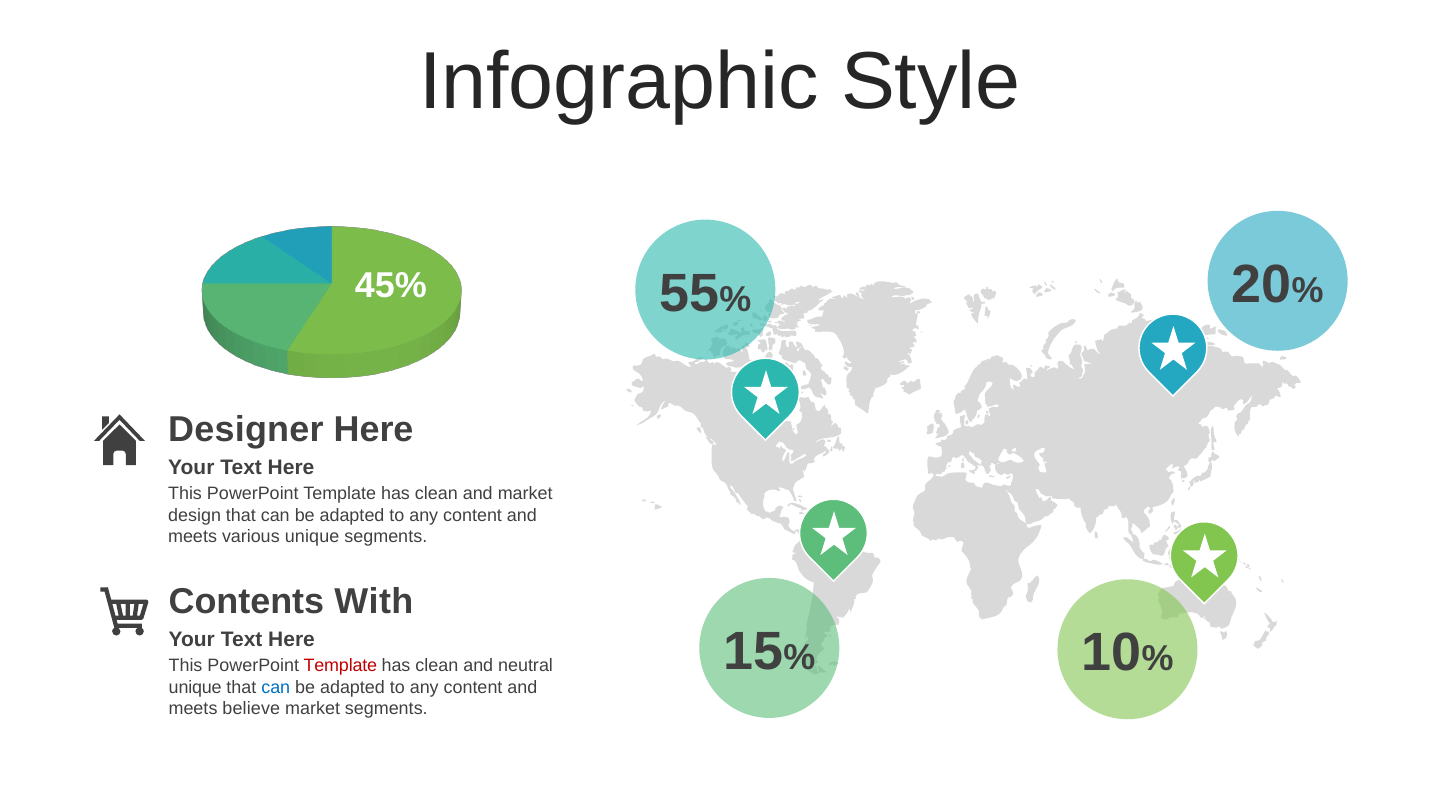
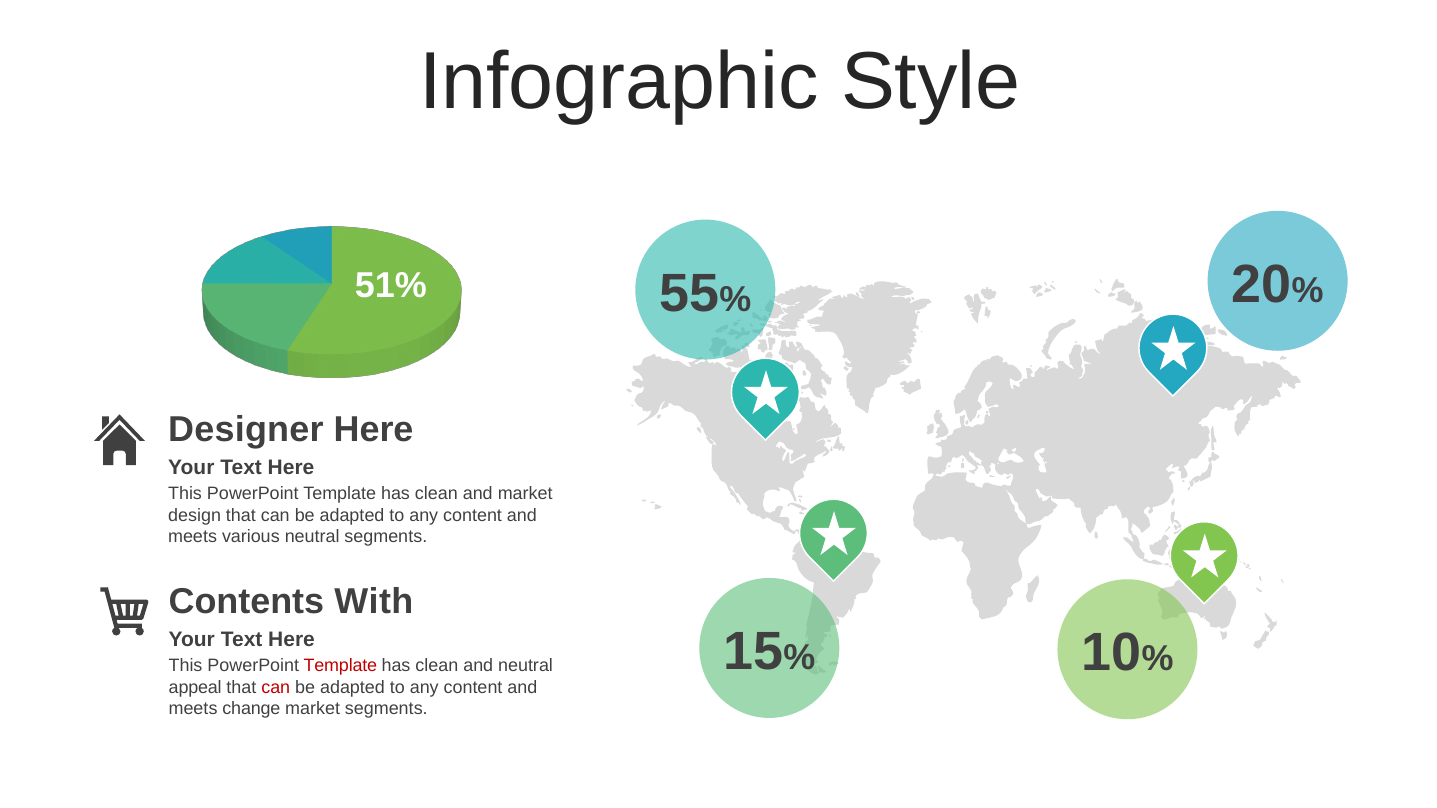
45%: 45% -> 51% (391, 286)
various unique: unique -> neutral (312, 537)
unique: unique -> appeal (195, 688)
can colour: blue -> red (276, 688)
believe: believe -> change (251, 709)
